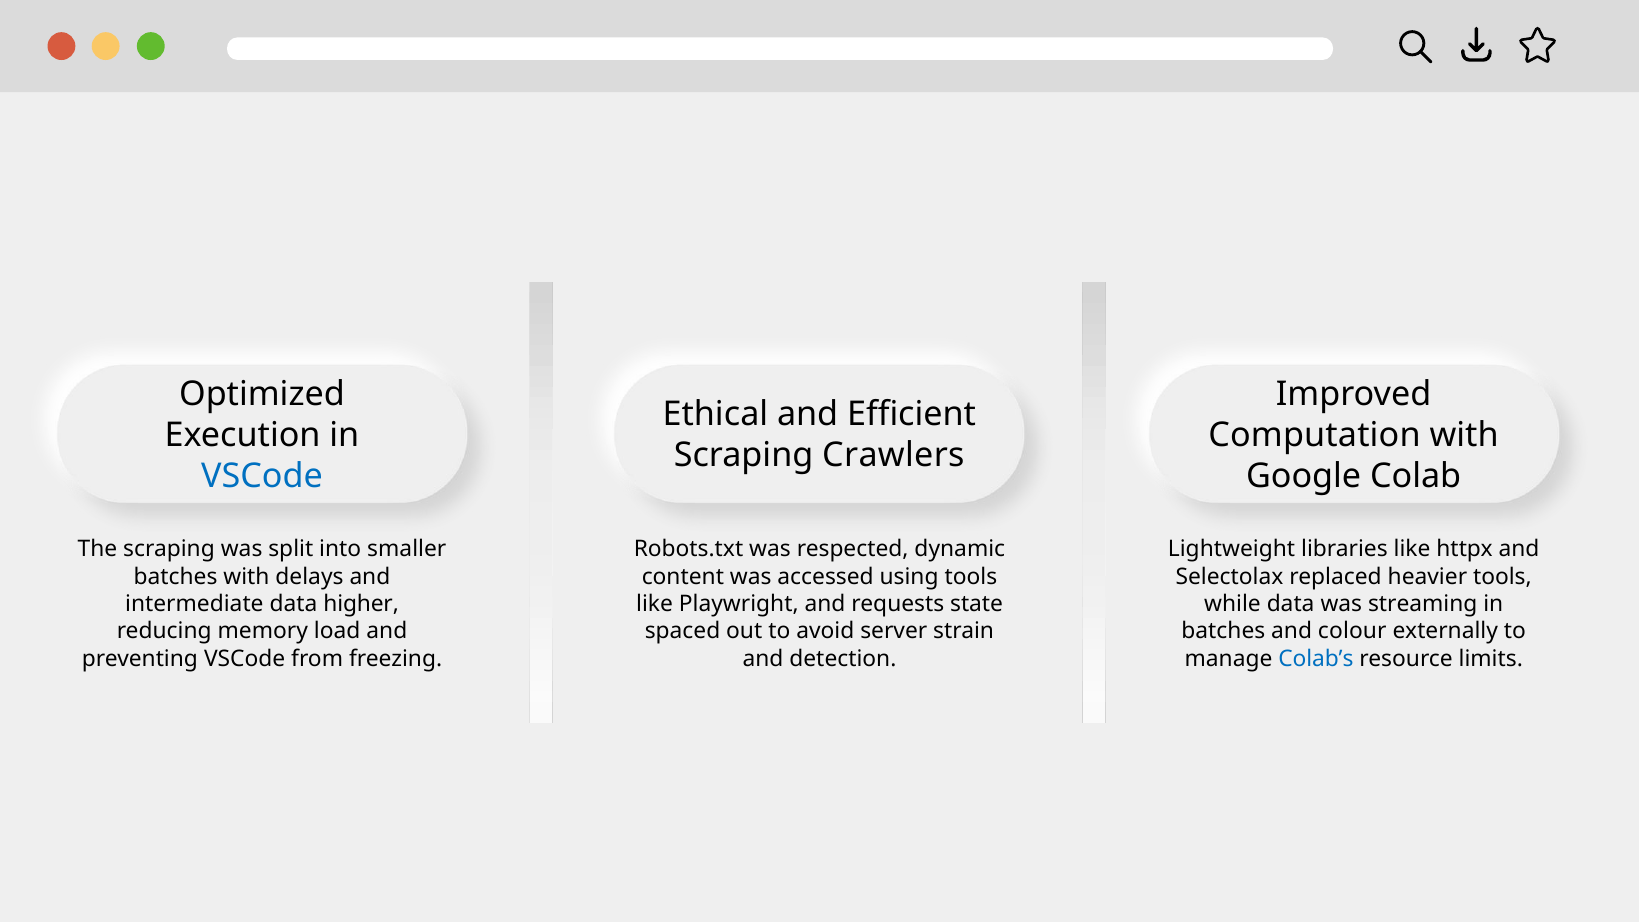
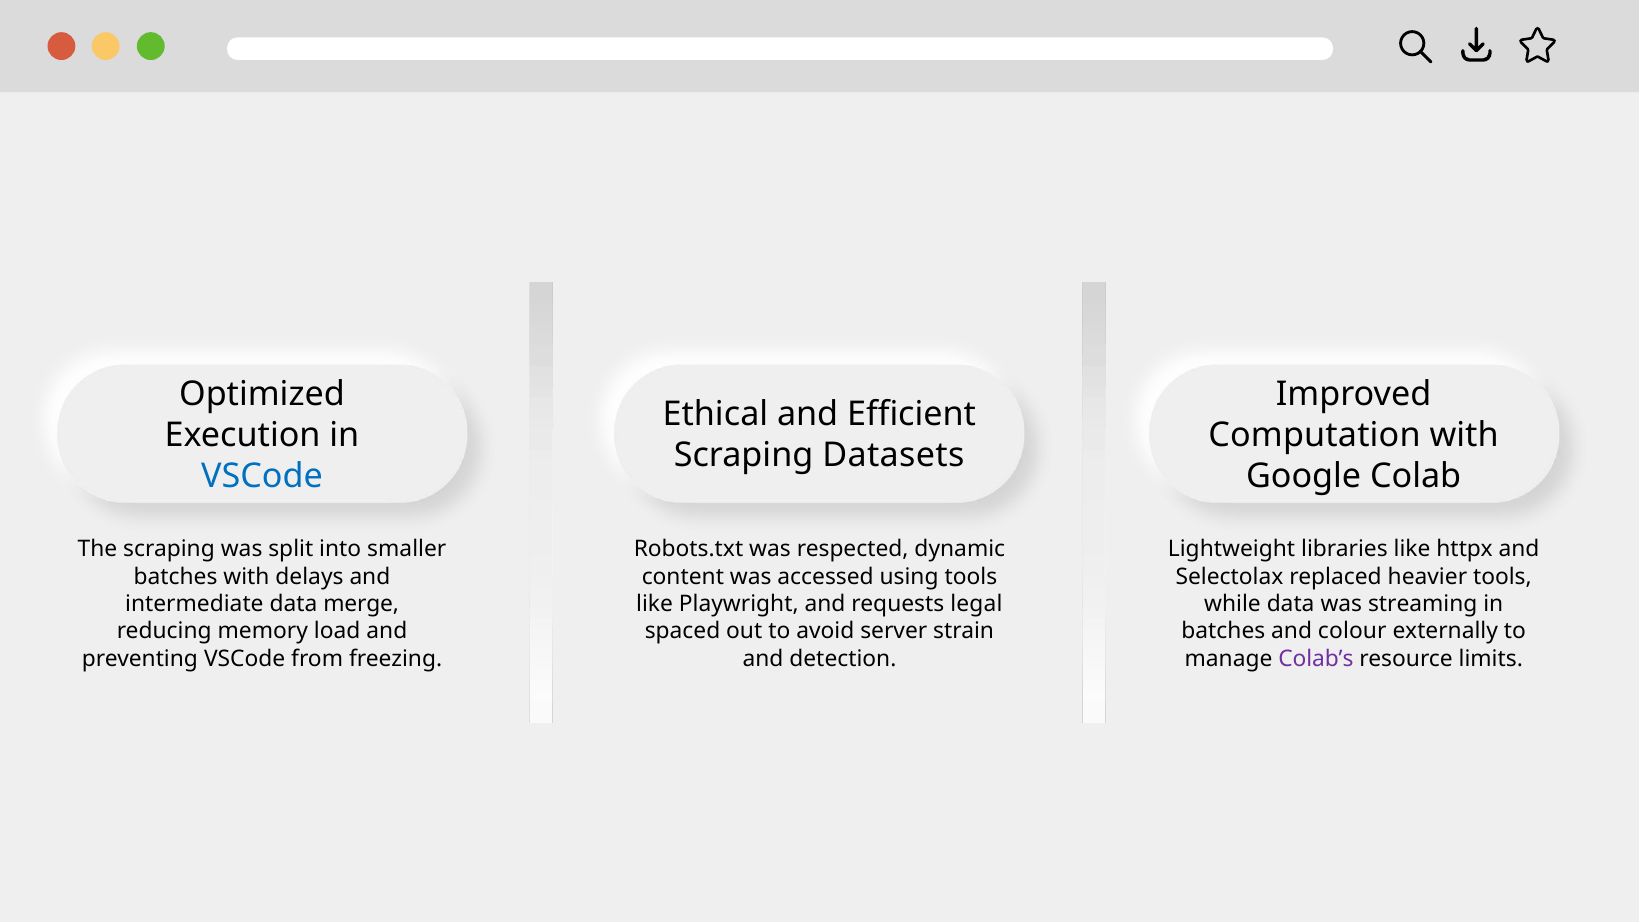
Crawlers: Crawlers -> Datasets (893, 455)
higher: higher -> merge (361, 604)
state: state -> legal (976, 604)
Colab’s colour: blue -> purple (1316, 659)
